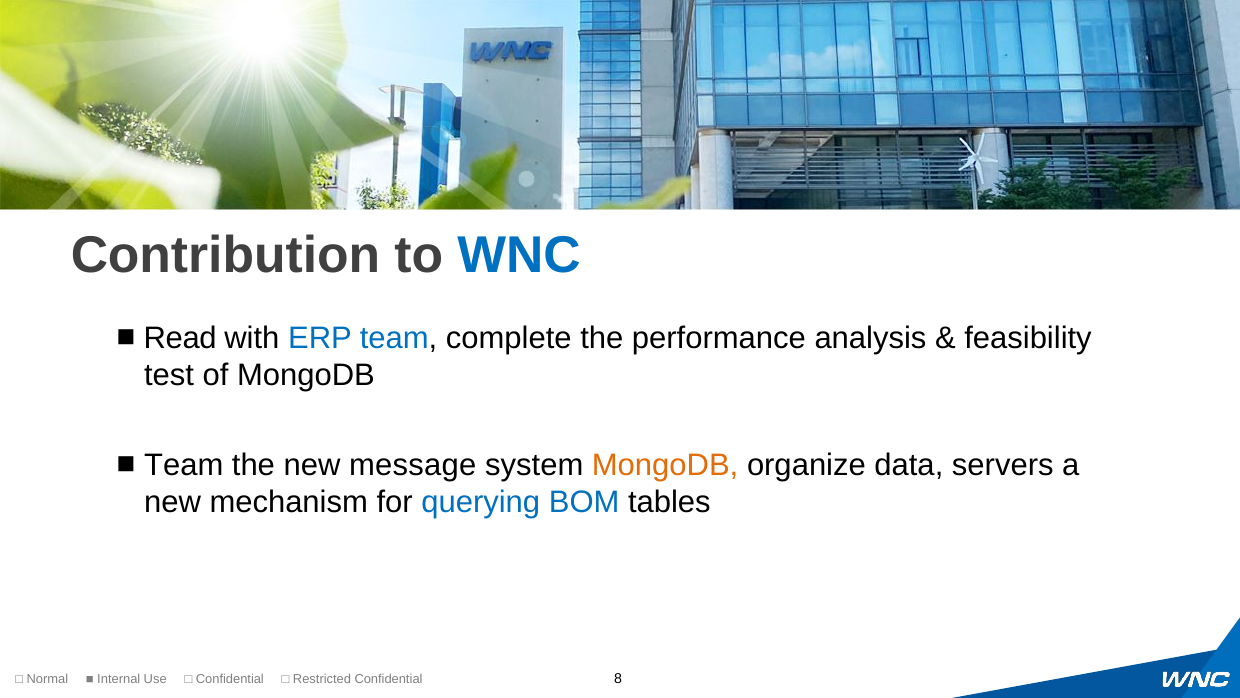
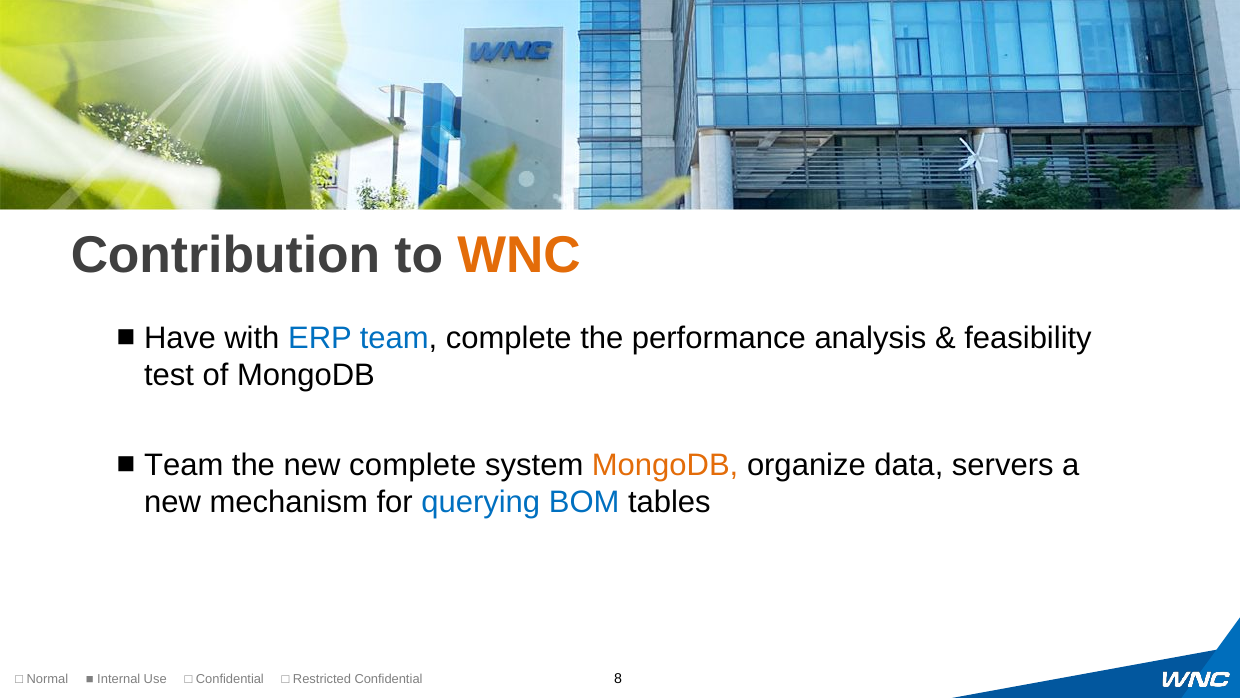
WNC colour: blue -> orange (519, 255)
Read: Read -> Have (180, 338)
new message: message -> complete (413, 465)
